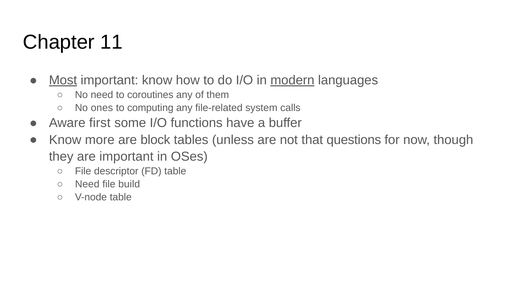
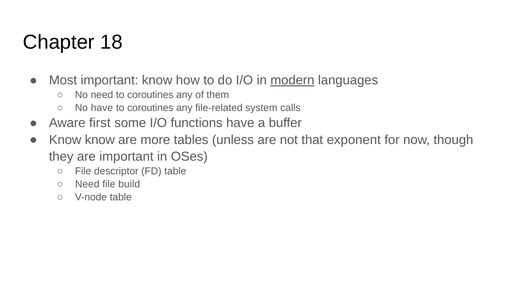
11: 11 -> 18 (112, 42)
Most underline: present -> none (63, 80)
No ones: ones -> have (102, 108)
computing: computing -> coroutines (150, 108)
Know more: more -> know (100, 140)
block: block -> more (155, 140)
questions: questions -> exponent (354, 140)
